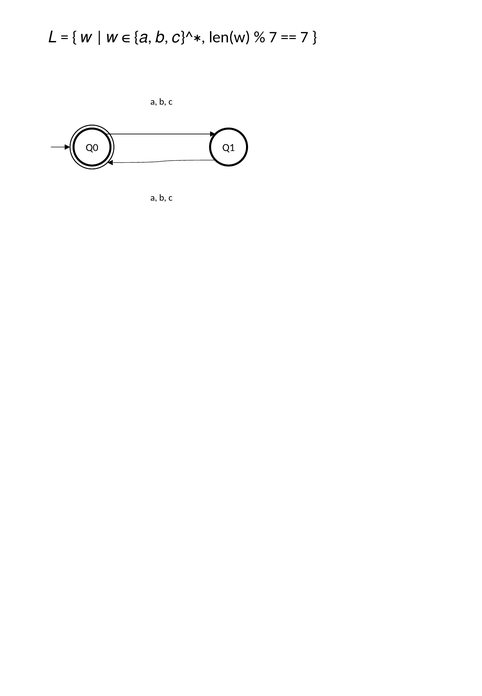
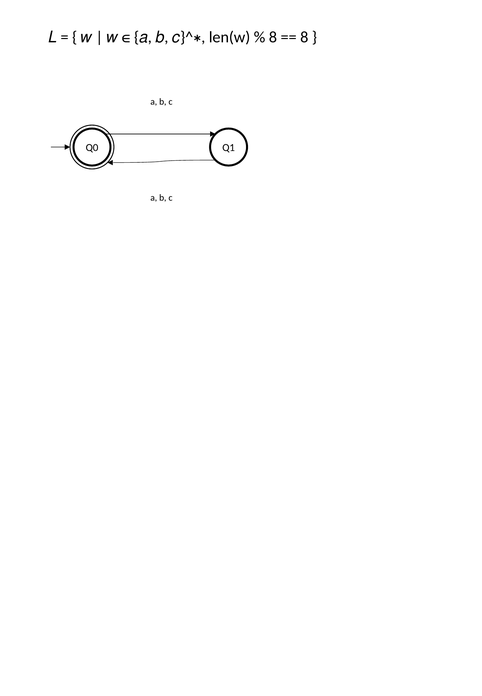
7: 7 -> 8 (273, 37)
7: 7 -> 8 (304, 37)
